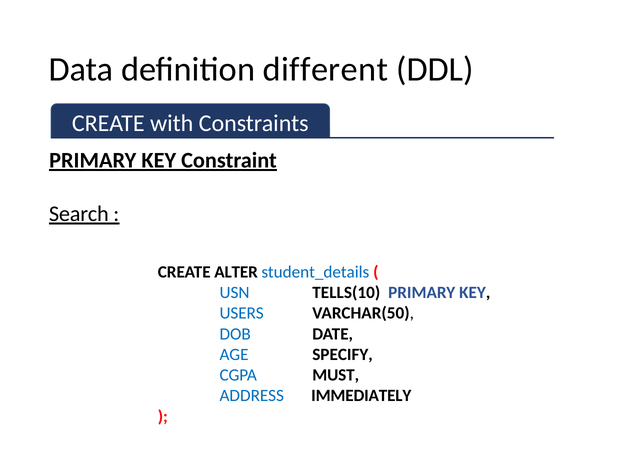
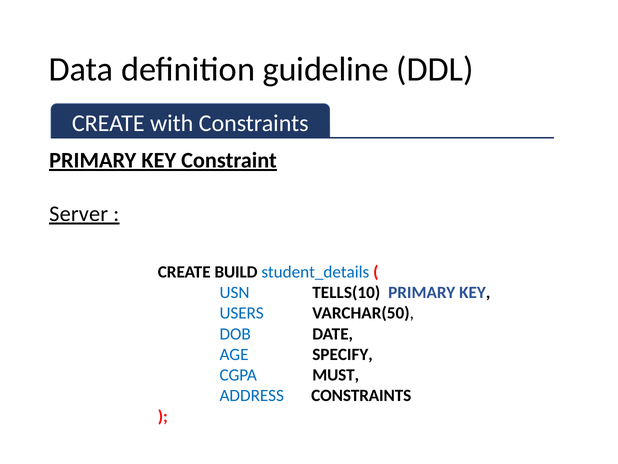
different: different -> guideline (326, 69)
Search: Search -> Server (79, 214)
ALTER: ALTER -> BUILD (236, 272)
ADDRESS IMMEDIATELY: IMMEDIATELY -> CONSTRAINTS (361, 395)
